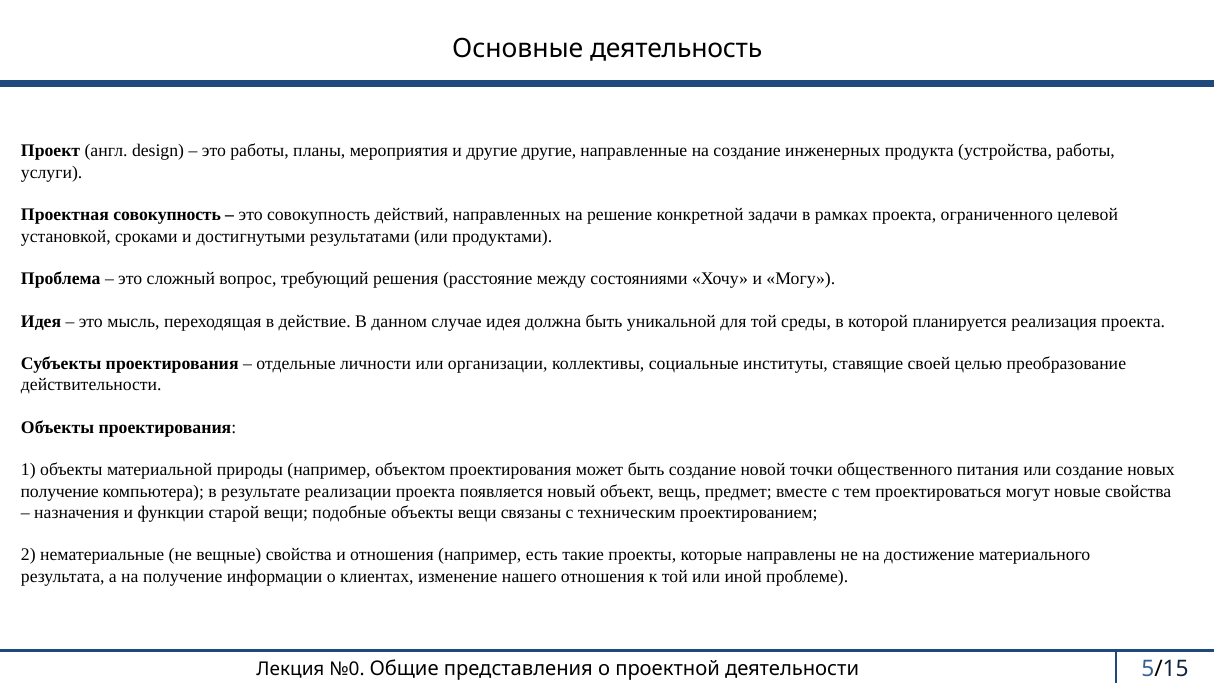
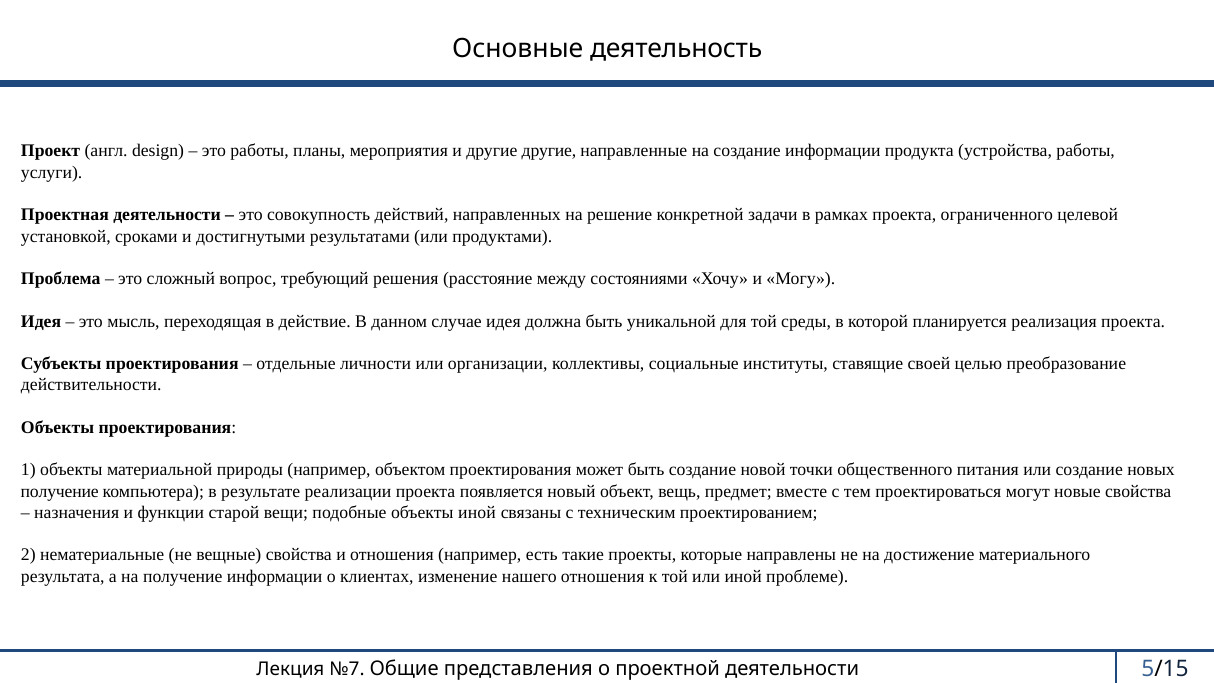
создание инженерных: инженерных -> информации (833, 151)
Проектная совокупность: совокупность -> деятельности (167, 215)
объекты вещи: вещи -> иной (477, 512)
№0: №0 -> №7 (347, 669)
